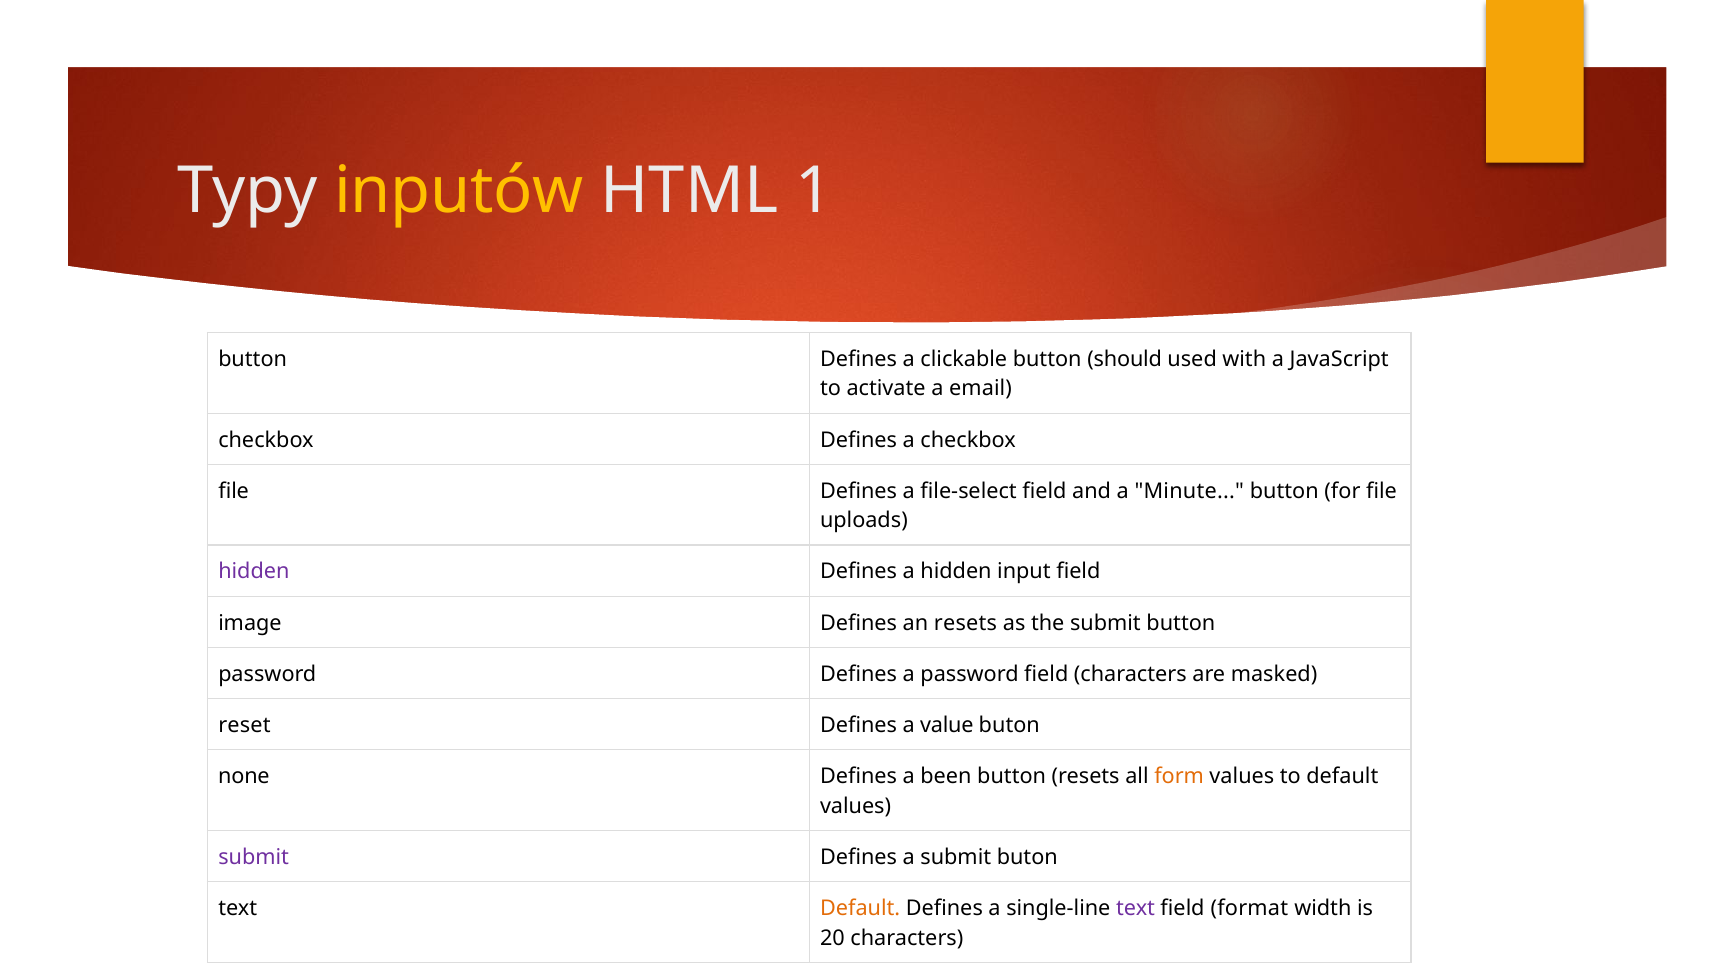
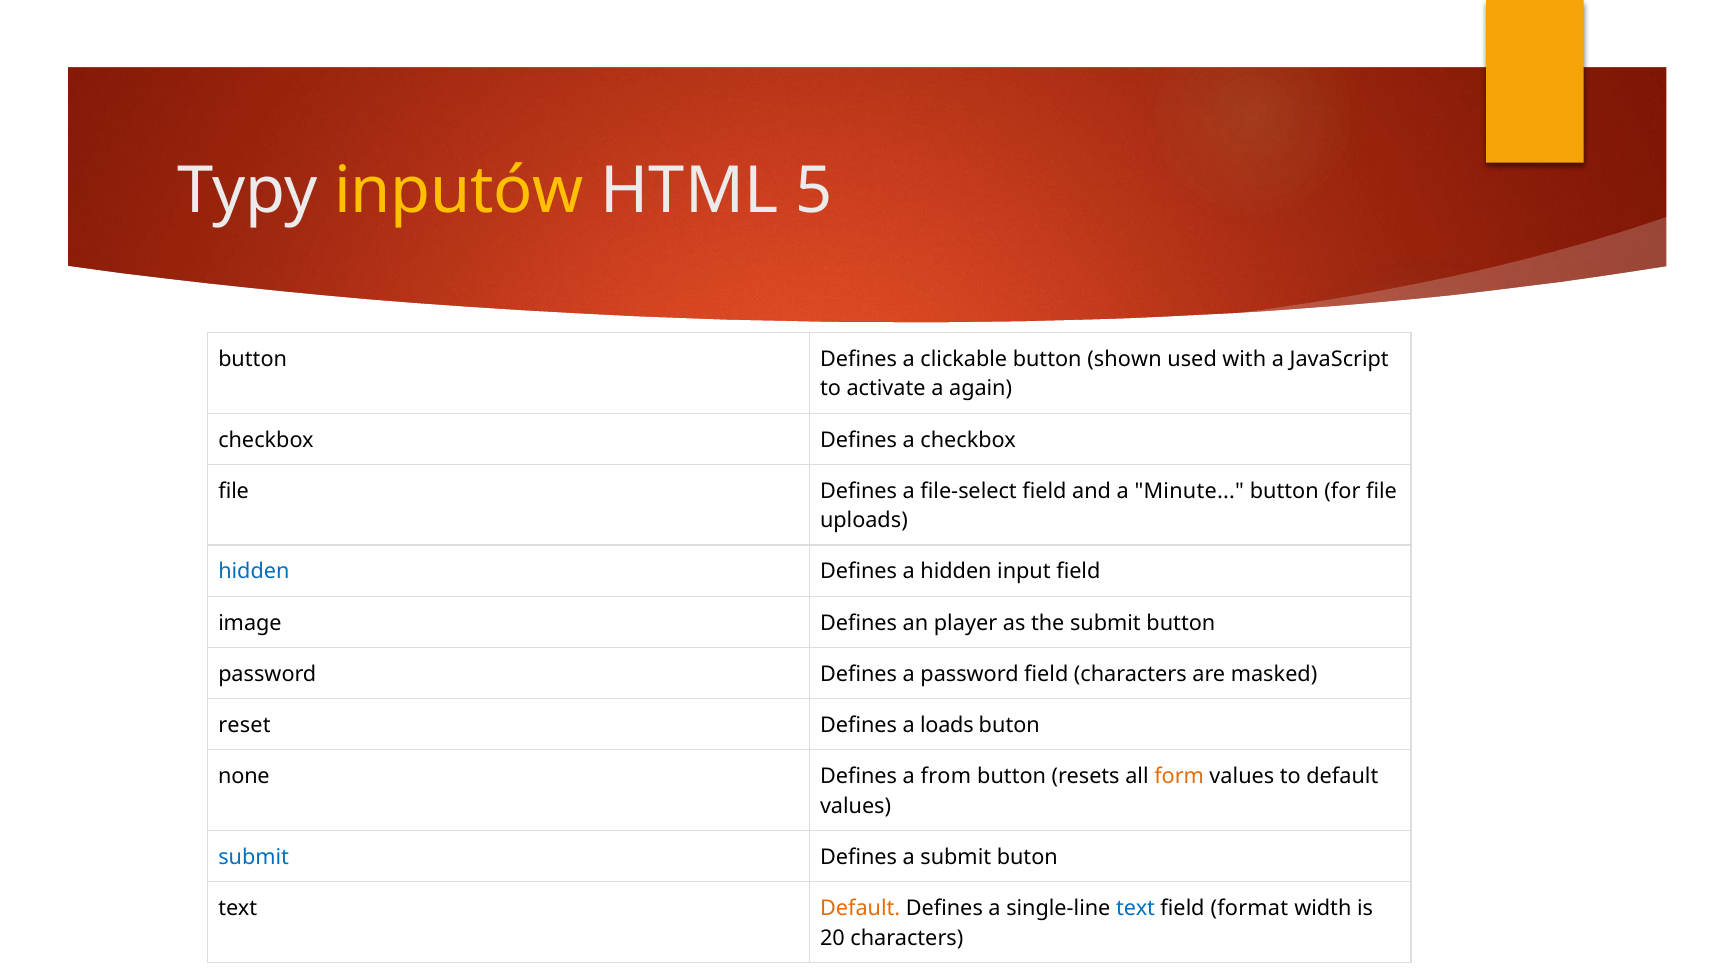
1: 1 -> 5 (814, 191)
should: should -> shown (1124, 359)
email: email -> again (981, 389)
hidden colour: purple -> blue (254, 572)
an resets: resets -> player (966, 623)
value: value -> loads (947, 725)
been: been -> from (946, 777)
submit colour: purple -> blue (254, 857)
text colour: purple -> blue (1136, 908)
